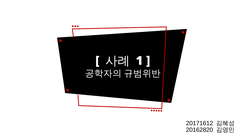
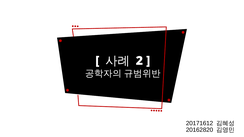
1: 1 -> 2 (139, 61)
